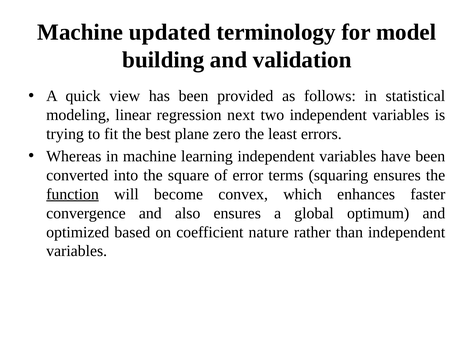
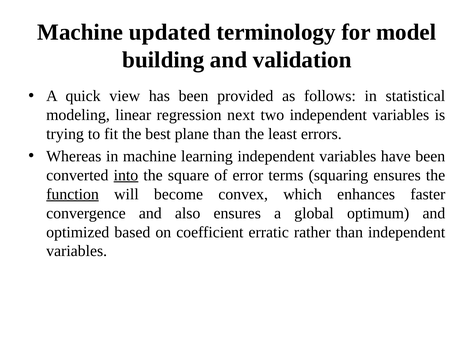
plane zero: zero -> than (227, 134)
into underline: none -> present (126, 175)
nature: nature -> erratic (269, 232)
